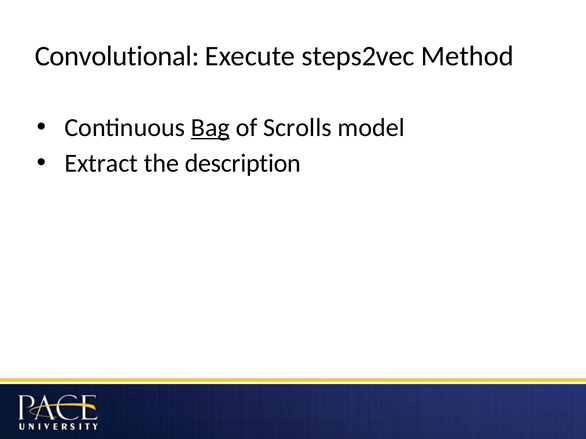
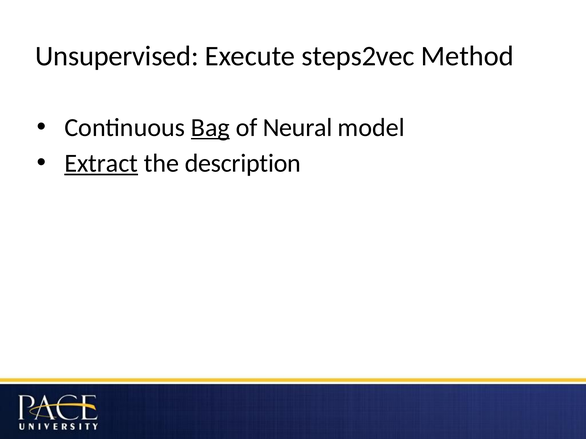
Convolutional: Convolutional -> Unsupervised (117, 56)
Scrolls: Scrolls -> Neural (298, 128)
Extract underline: none -> present (101, 164)
